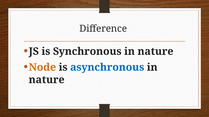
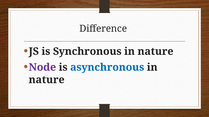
Node colour: orange -> purple (42, 68)
